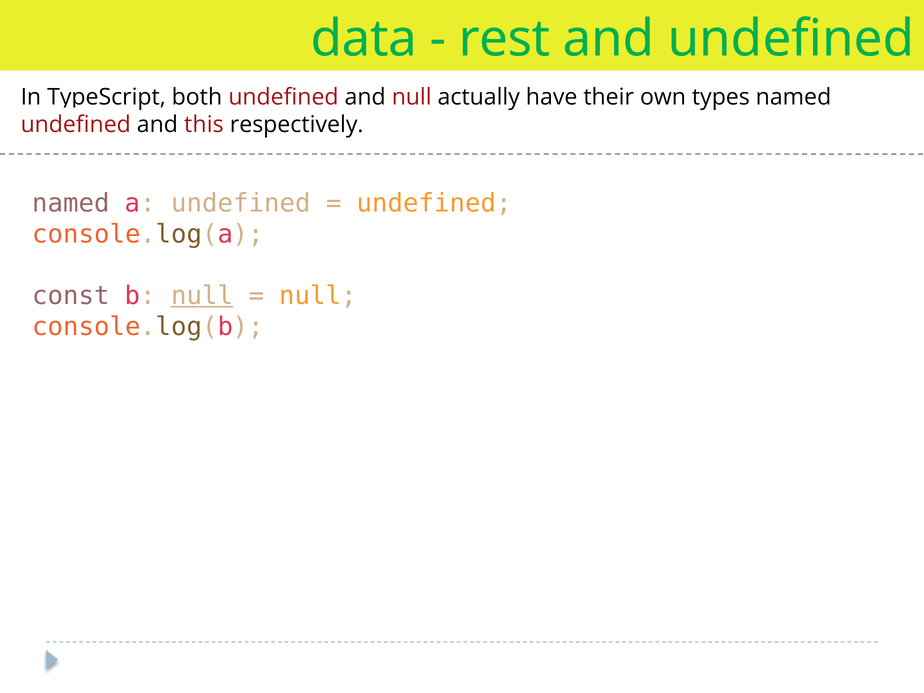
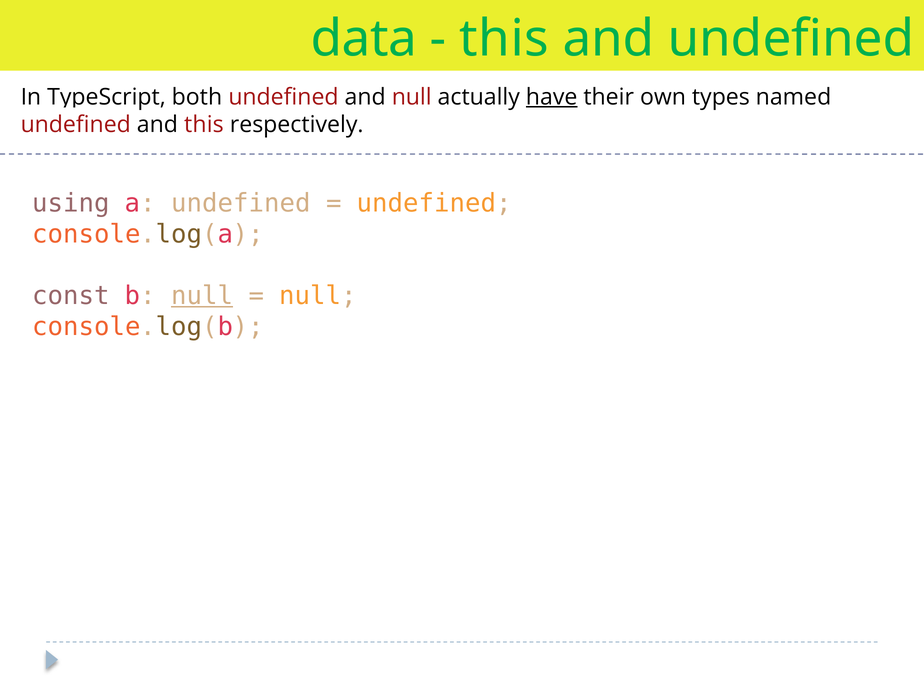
rest: rest -> this (504, 39)
have underline: none -> present (552, 97)
named: named -> using (71, 203)
